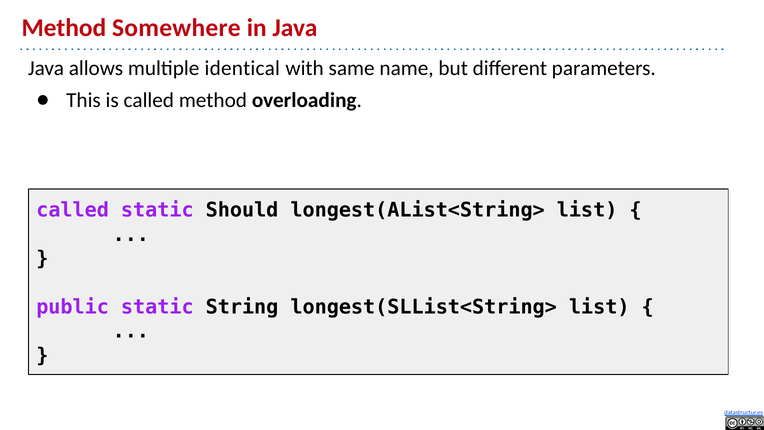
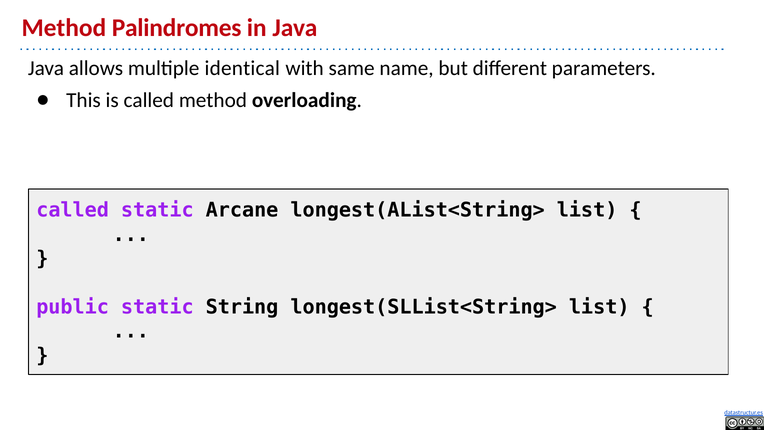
Somewhere: Somewhere -> Palindromes (177, 28)
Should: Should -> Arcane (242, 210)
